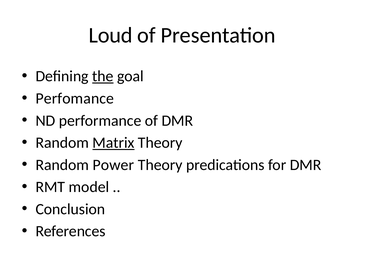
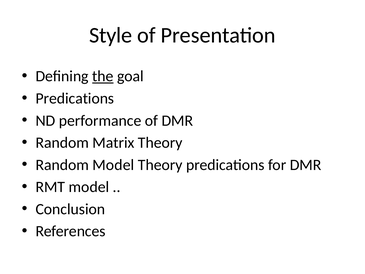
Loud: Loud -> Style (111, 35)
Perfomance: Perfomance -> Predications (75, 98)
Matrix underline: present -> none (113, 143)
Random Power: Power -> Model (113, 165)
